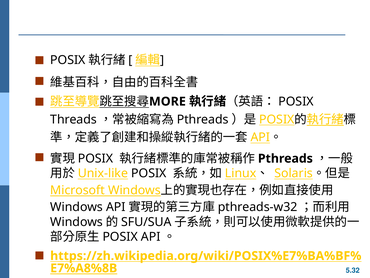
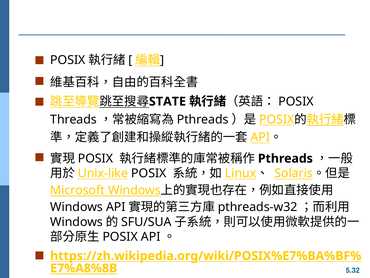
MORE: MORE -> STATE (167, 101)
